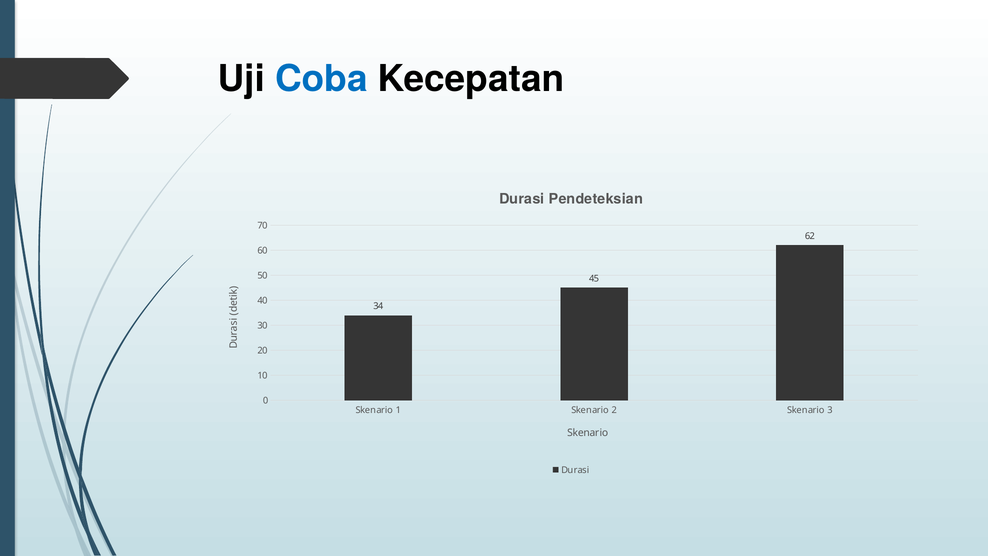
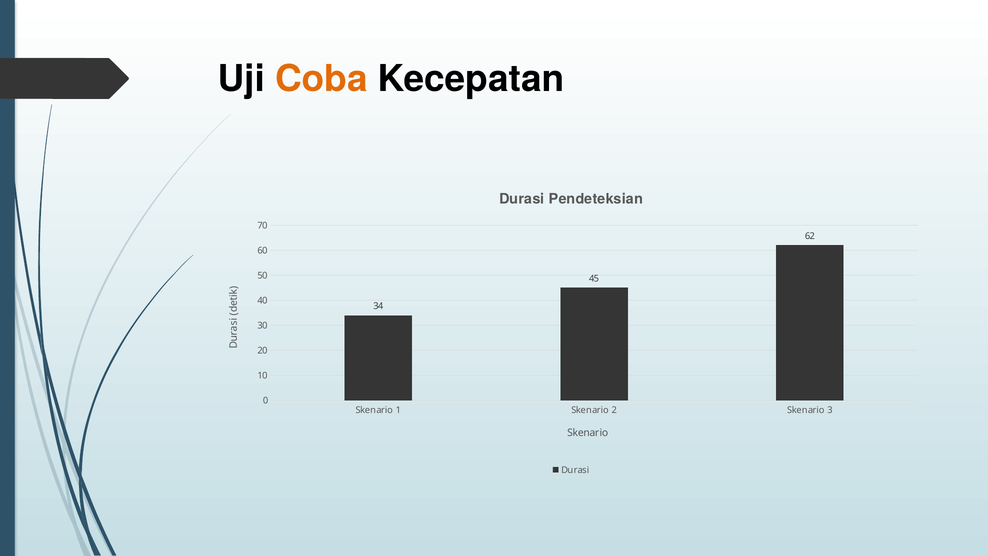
Coba colour: blue -> orange (321, 79)
